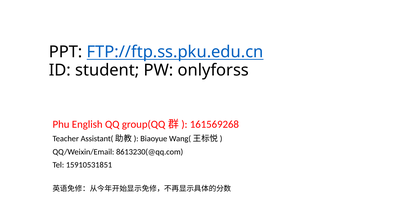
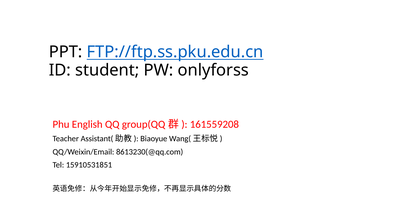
161569268: 161569268 -> 161559208 (214, 125)
